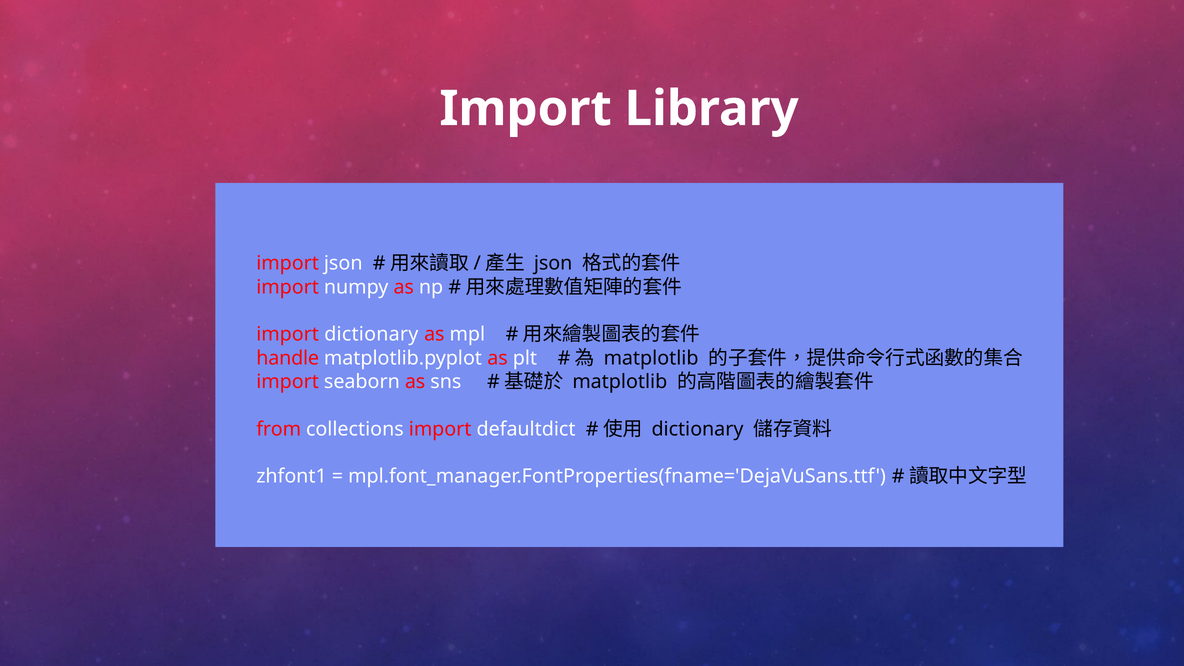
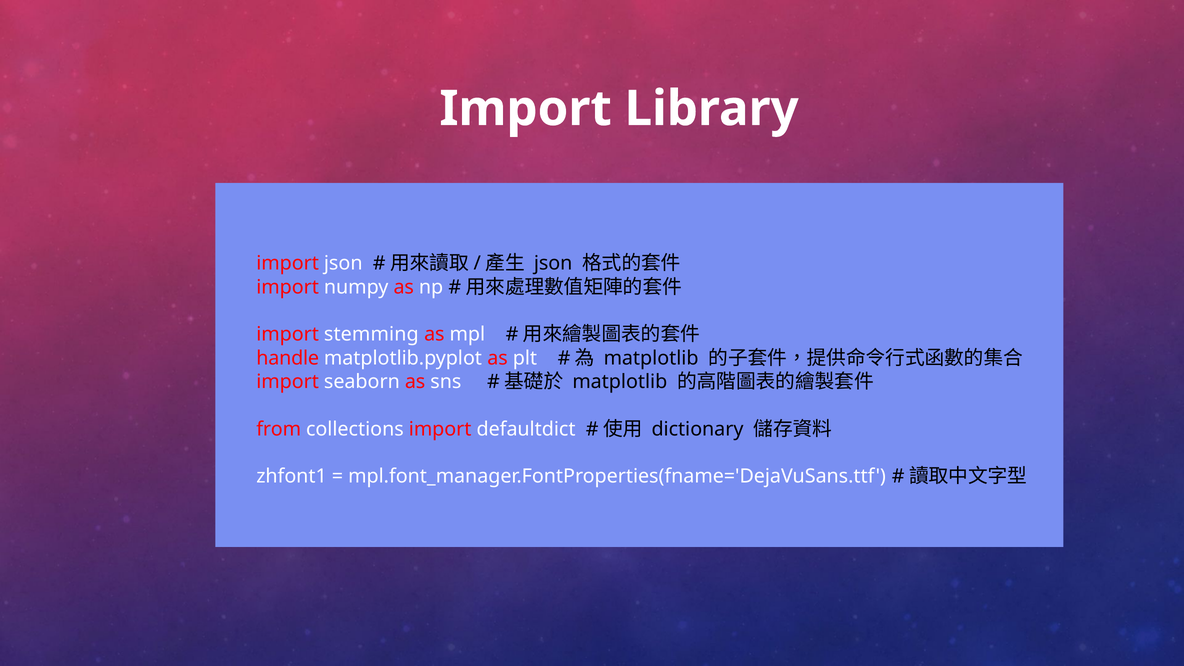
import dictionary: dictionary -> stemming (371, 334)
